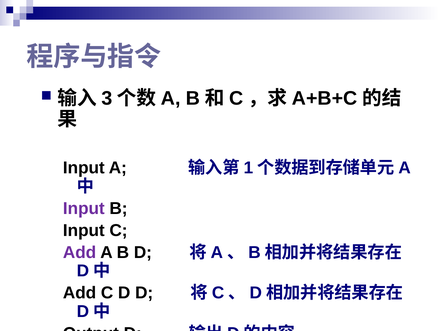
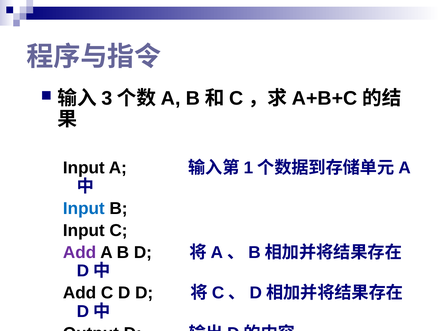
Input colour: purple -> blue (84, 208)
